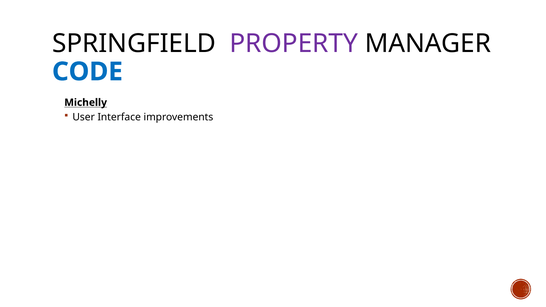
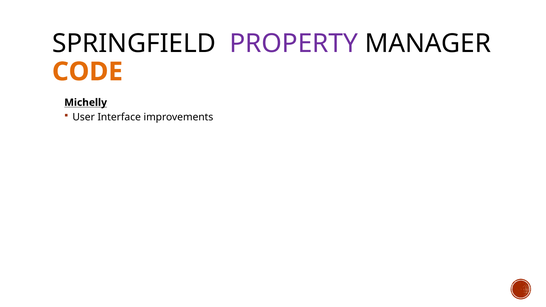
CODE colour: blue -> orange (87, 72)
